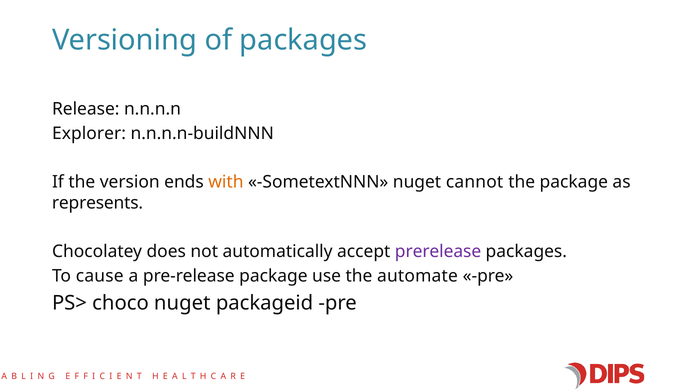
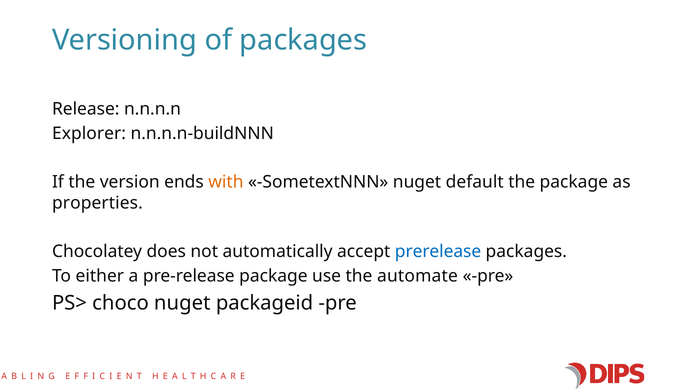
cannot: cannot -> default (475, 182)
represents: represents -> properties (97, 203)
prerelease colour: purple -> blue (438, 251)
cause: cause -> either (100, 276)
